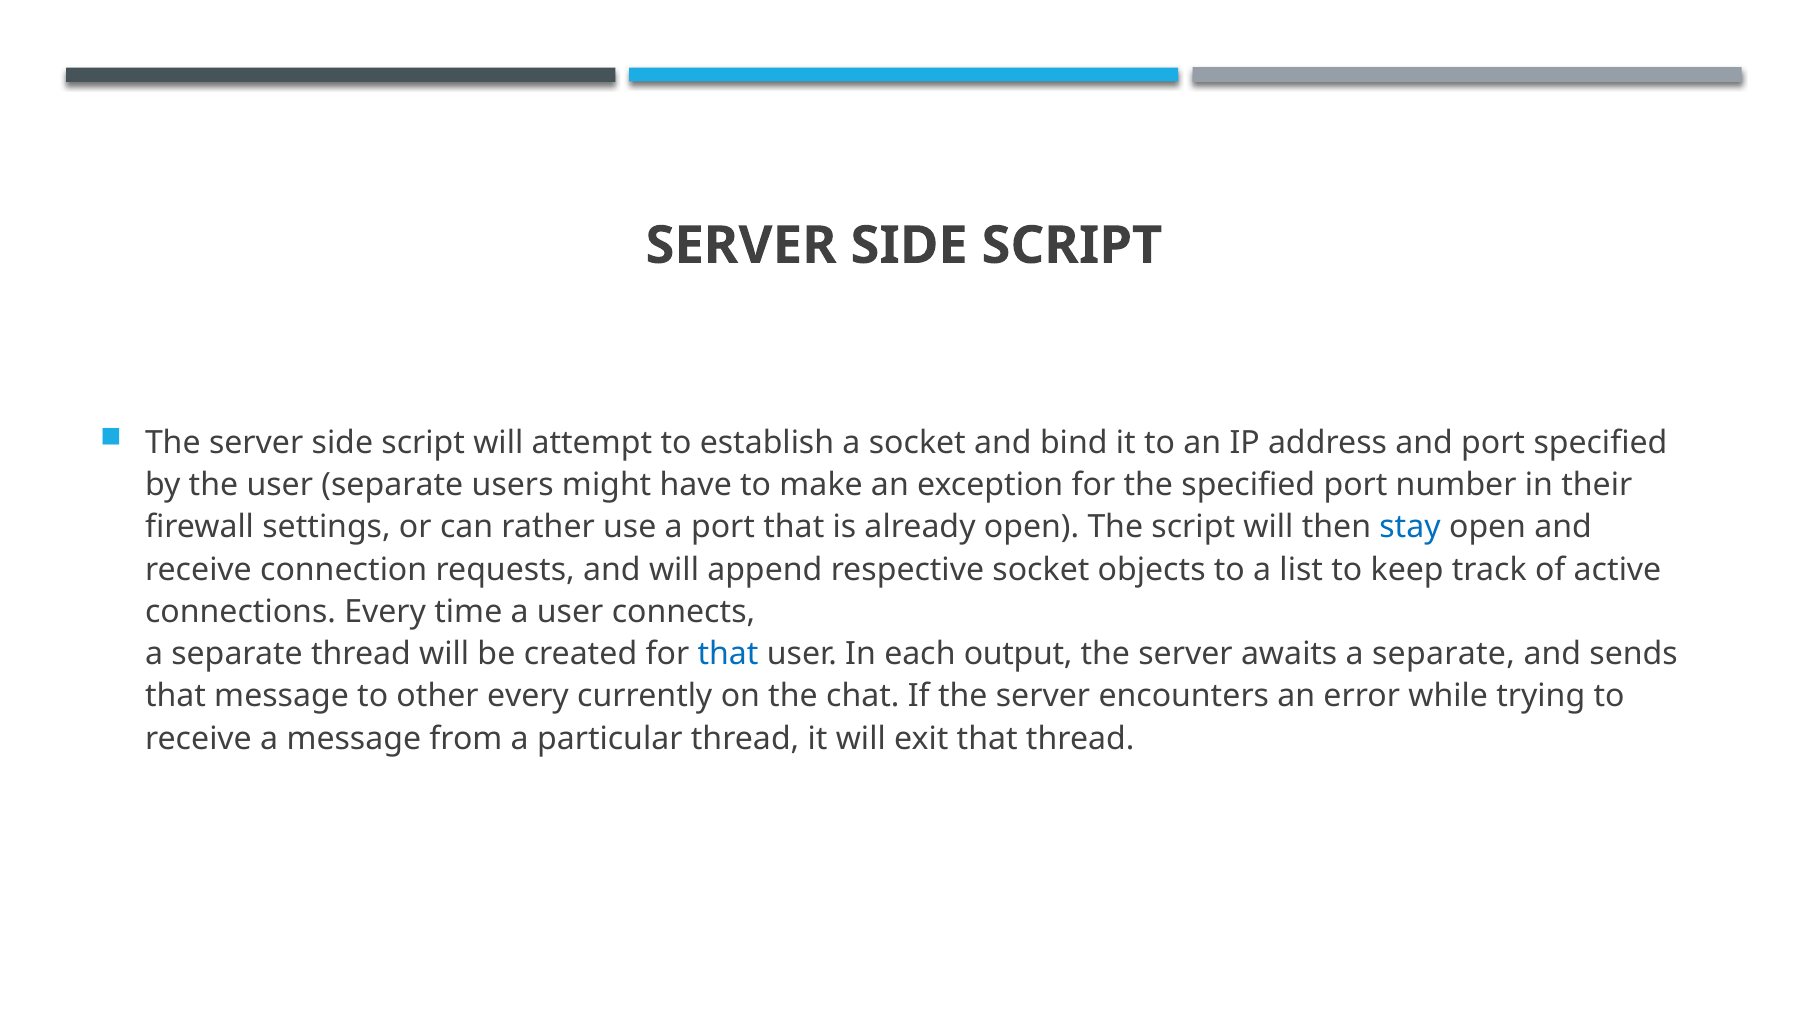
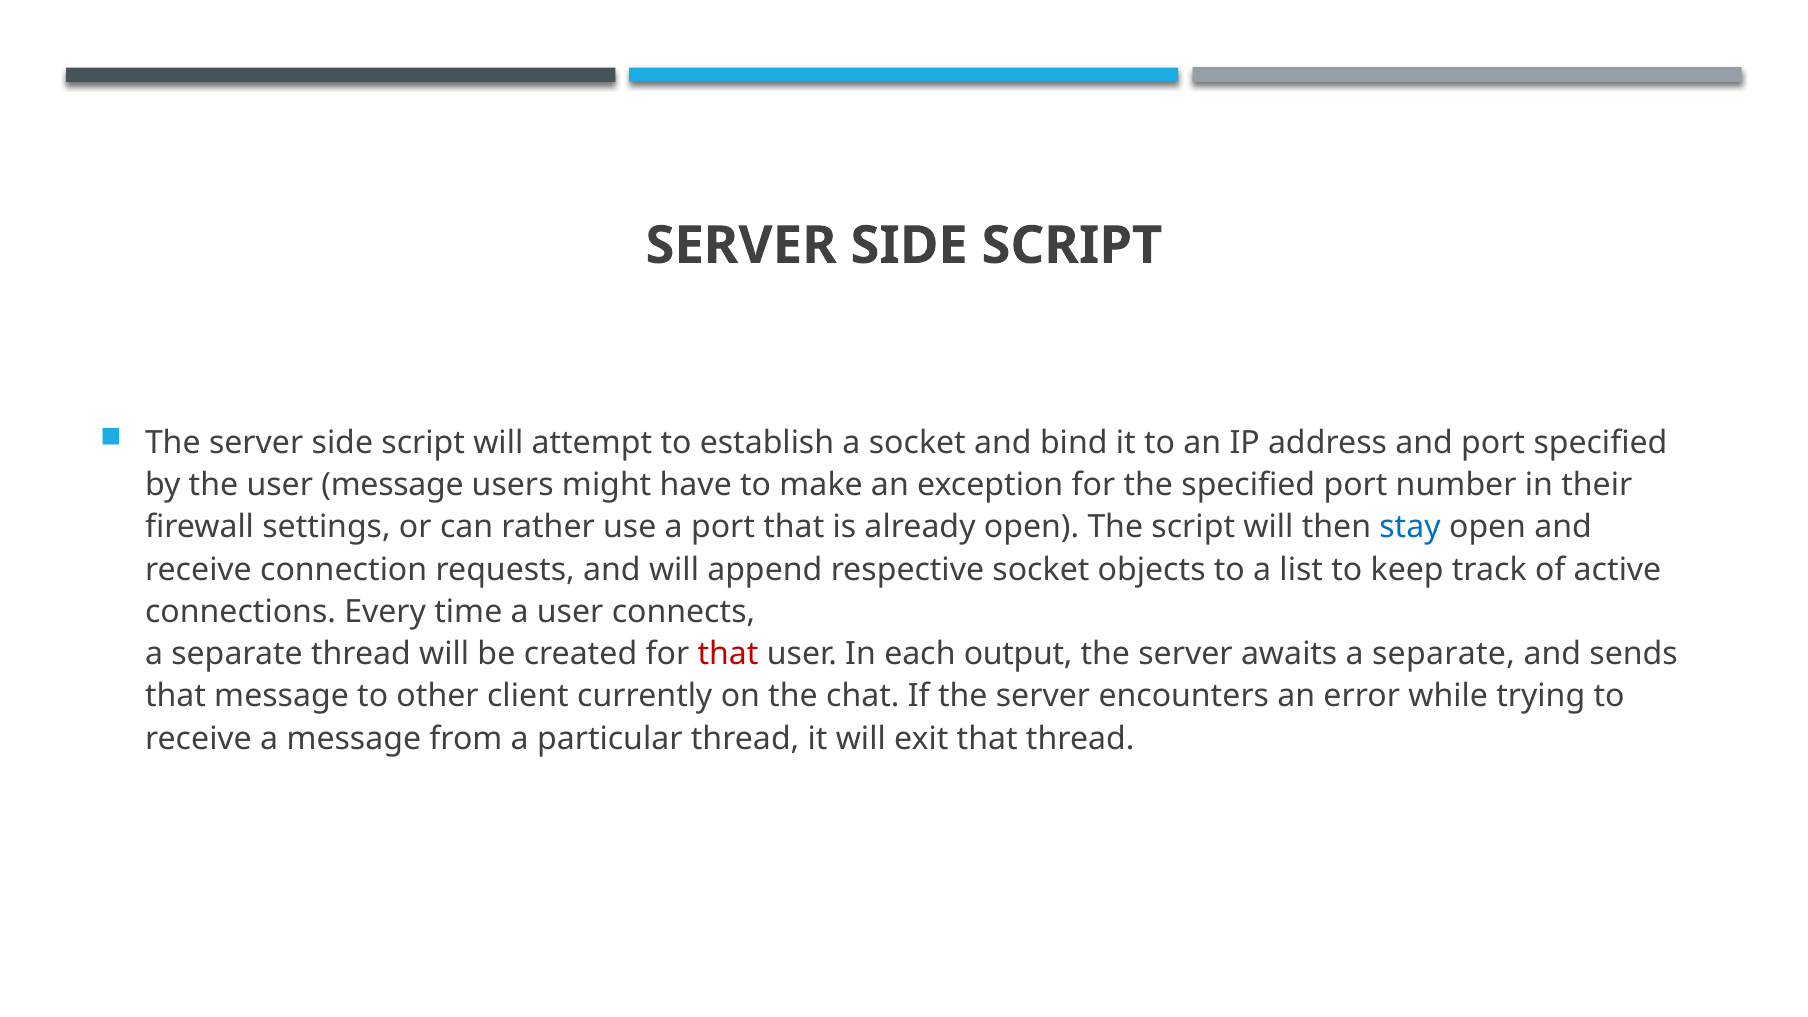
user separate: separate -> message (393, 485)
that colour: blue -> red (728, 654)
other every: every -> client (528, 696)
